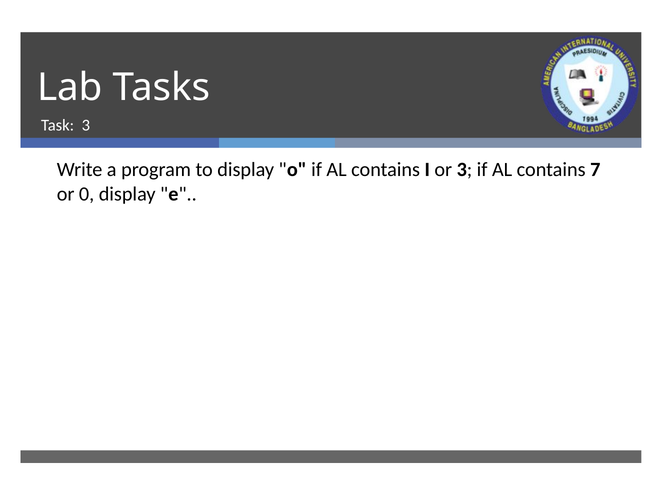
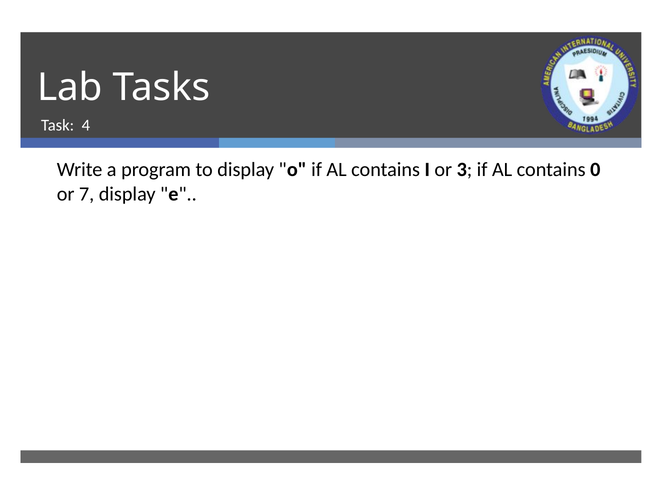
Task 3: 3 -> 4 (86, 125)
7: 7 -> 0 (595, 170)
0: 0 -> 7 (87, 194)
